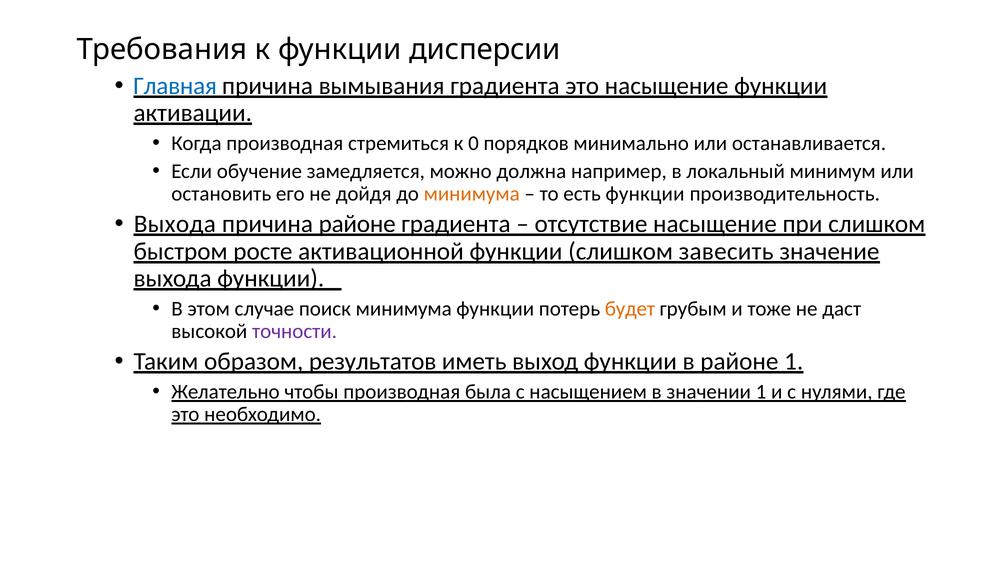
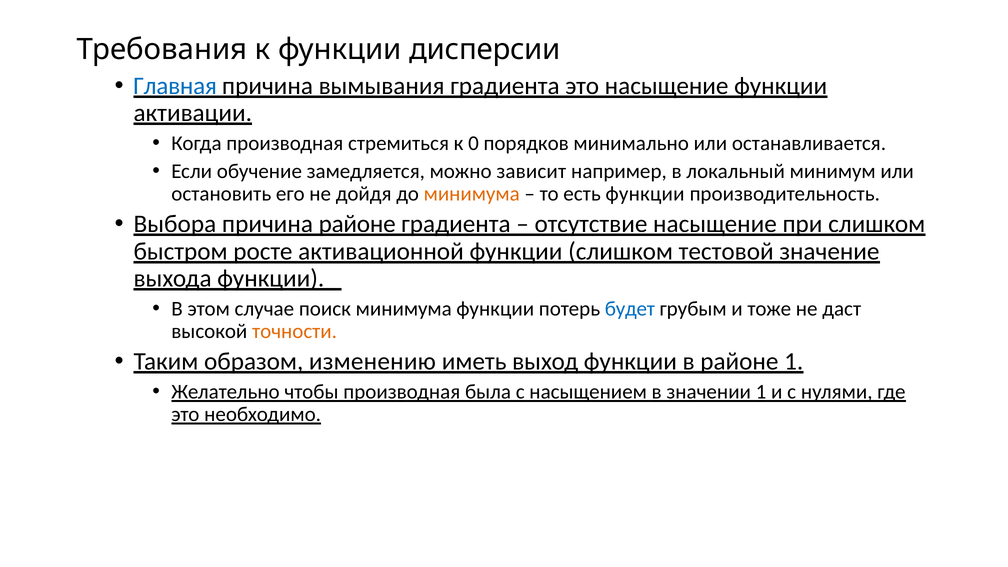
должна: должна -> зависит (531, 171)
Выхода: Выхода -> Выбора (175, 224)
завесить: завесить -> тестовой (726, 251)
будет colour: orange -> blue (630, 309)
точности colour: purple -> orange (295, 331)
результатов: результатов -> изменению (372, 362)
